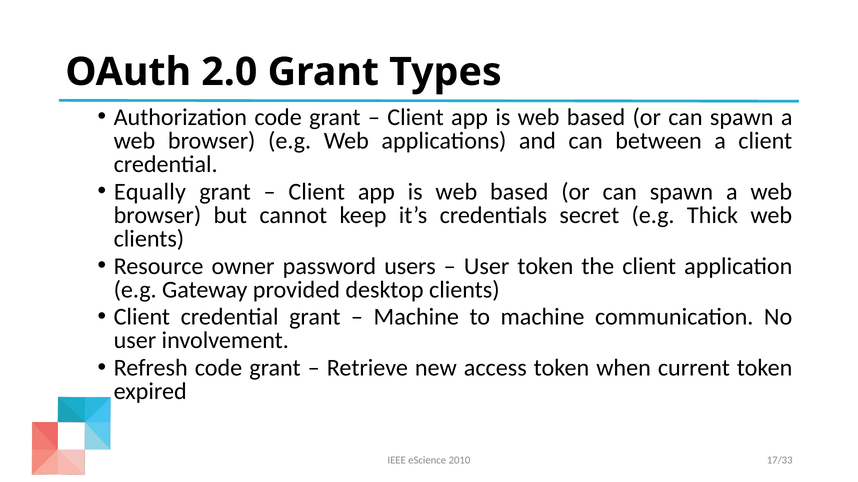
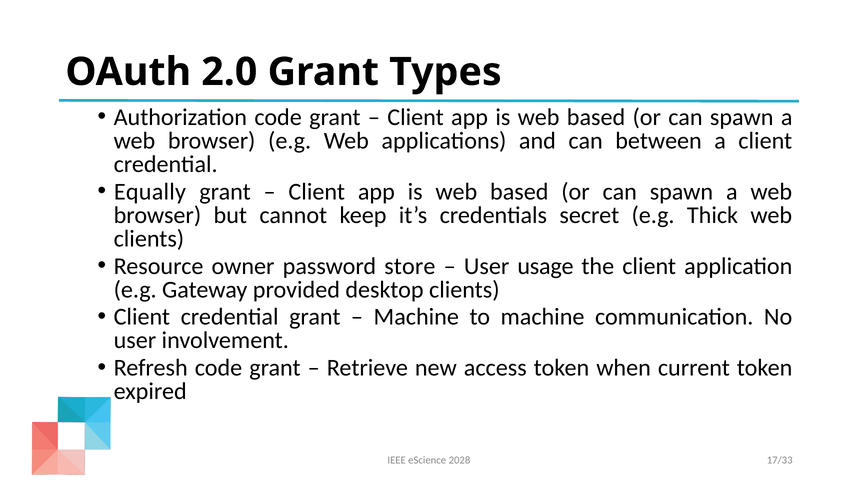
users: users -> store (410, 266)
User token: token -> usage (545, 266)
2010: 2010 -> 2028 (459, 461)
